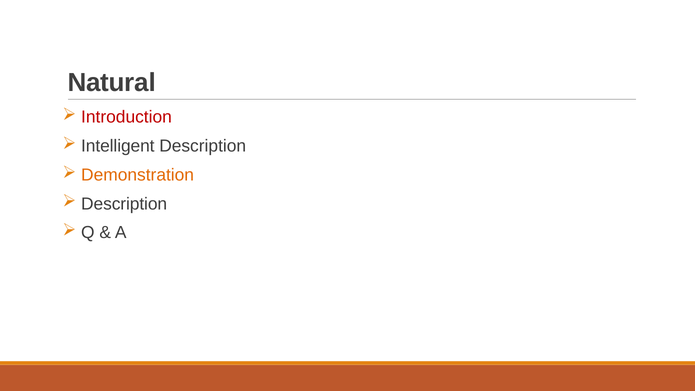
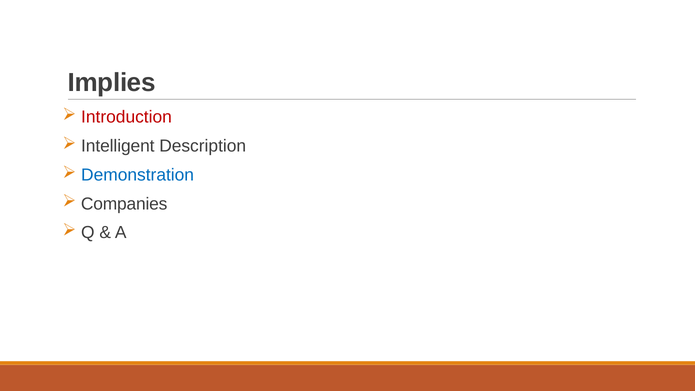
Natural: Natural -> Implies (112, 82)
Demonstration colour: orange -> blue (138, 175)
Description: Description -> Companies (124, 204)
